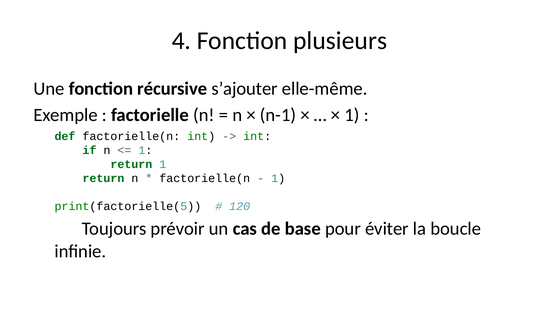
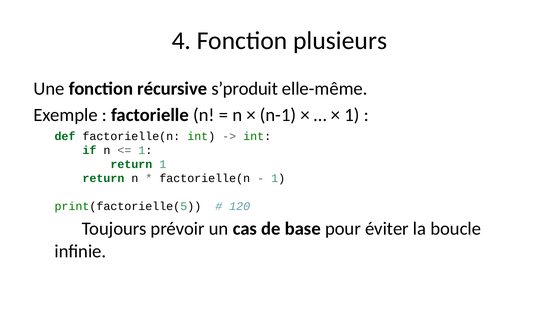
s’ajouter: s’ajouter -> s’produit (245, 89)
